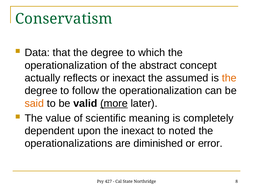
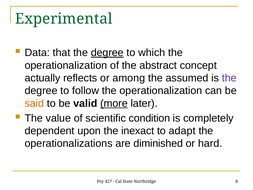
Conservatism: Conservatism -> Experimental (64, 19)
degree underline: none -> present (107, 53)
or inexact: inexact -> among (129, 78)
the colour: orange -> purple (229, 78)
meaning: meaning -> condition (149, 118)
noted: noted -> adapt (182, 131)
error: error -> hard (210, 143)
